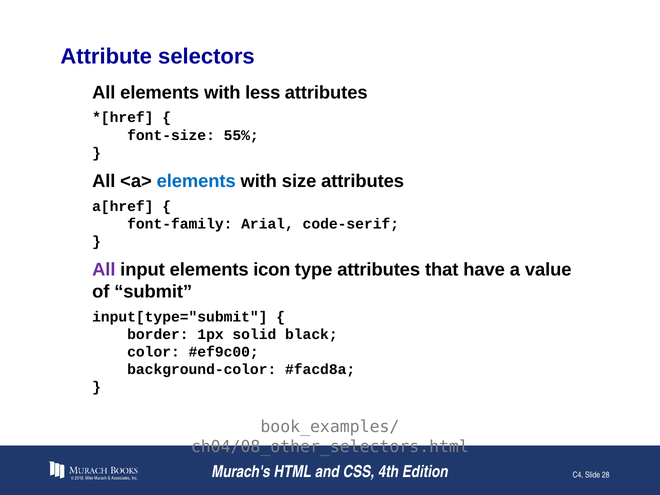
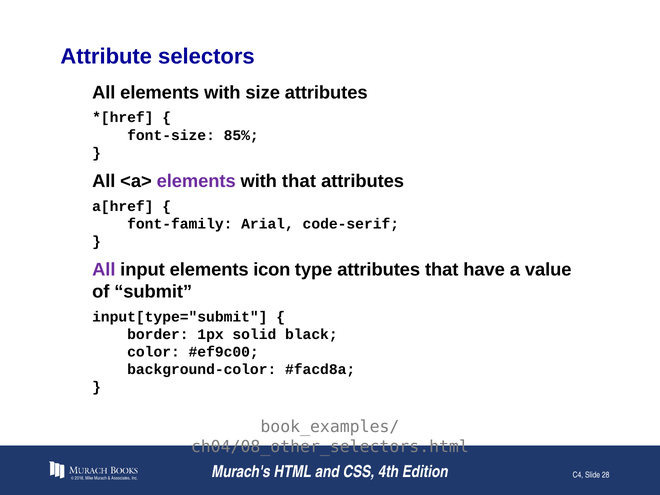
less: less -> size (263, 93)
55%: 55% -> 85% (241, 135)
elements colour: blue -> purple (196, 181)
with size: size -> that (299, 181)
